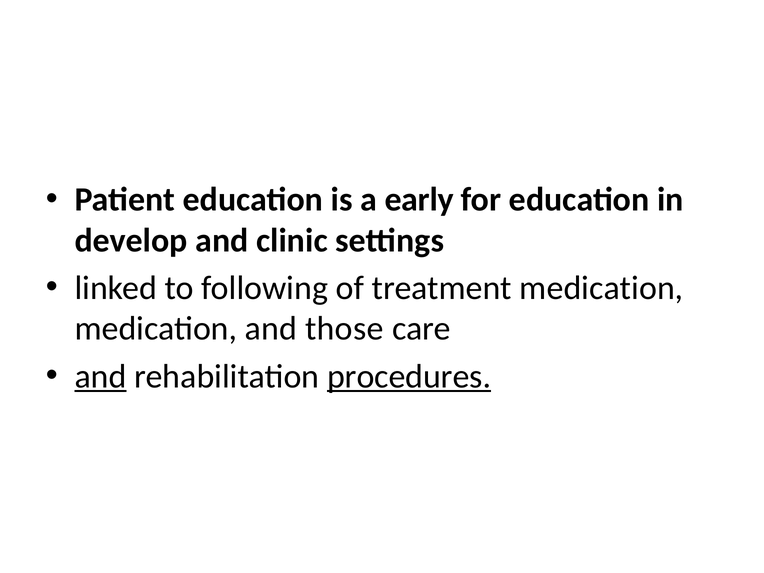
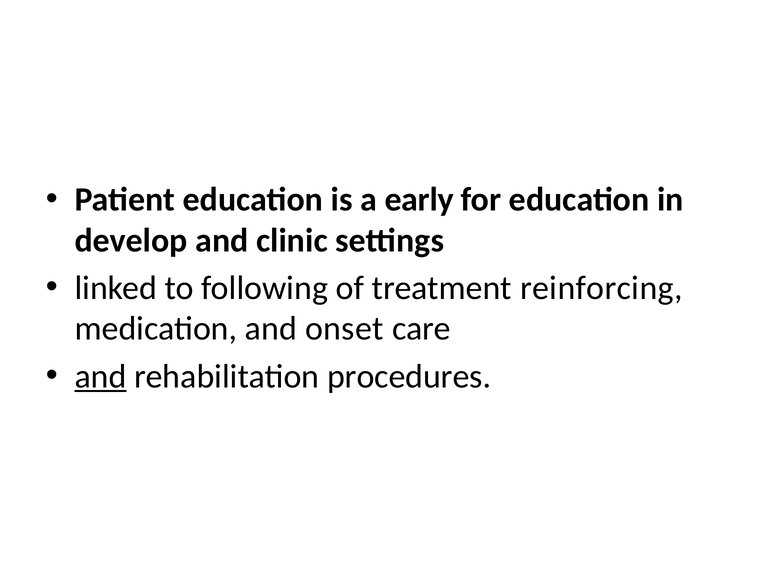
treatment medication: medication -> reinforcing (601, 288)
those: those -> onset (344, 329)
procedures underline: present -> none (409, 376)
